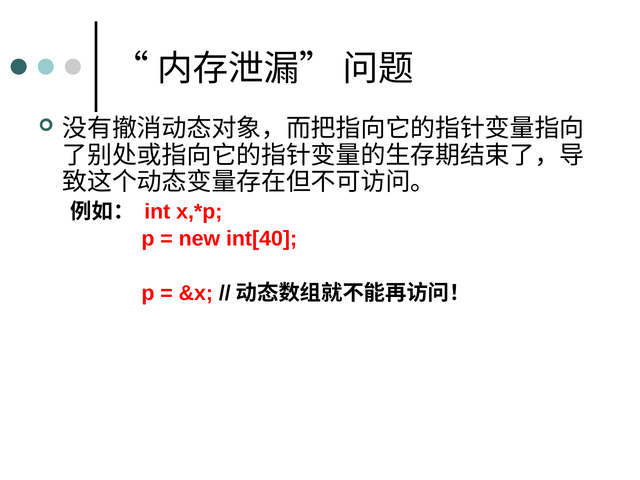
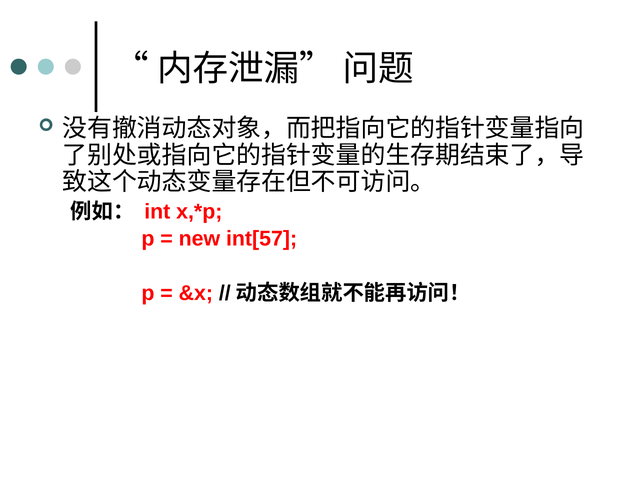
int[40: int[40 -> int[57 (262, 239)
